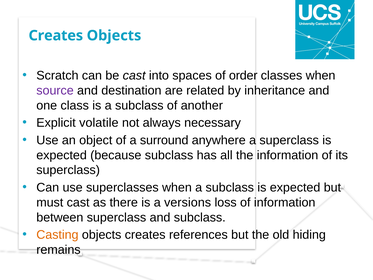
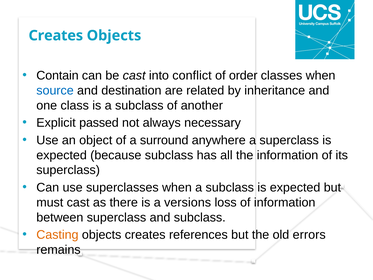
Scratch: Scratch -> Contain (57, 75)
spaces: spaces -> conflict (192, 75)
source colour: purple -> blue (55, 90)
volatile: volatile -> passed (99, 123)
hiding: hiding -> errors (309, 235)
